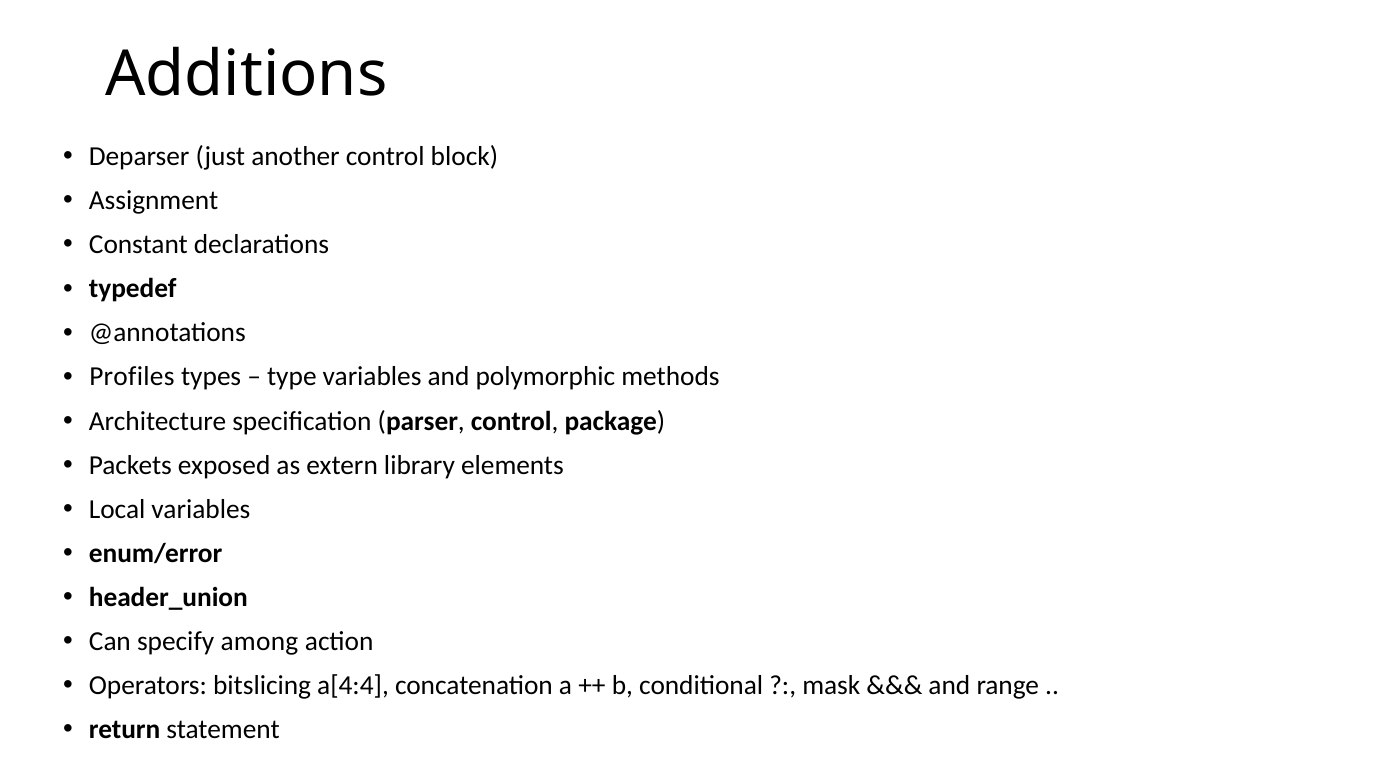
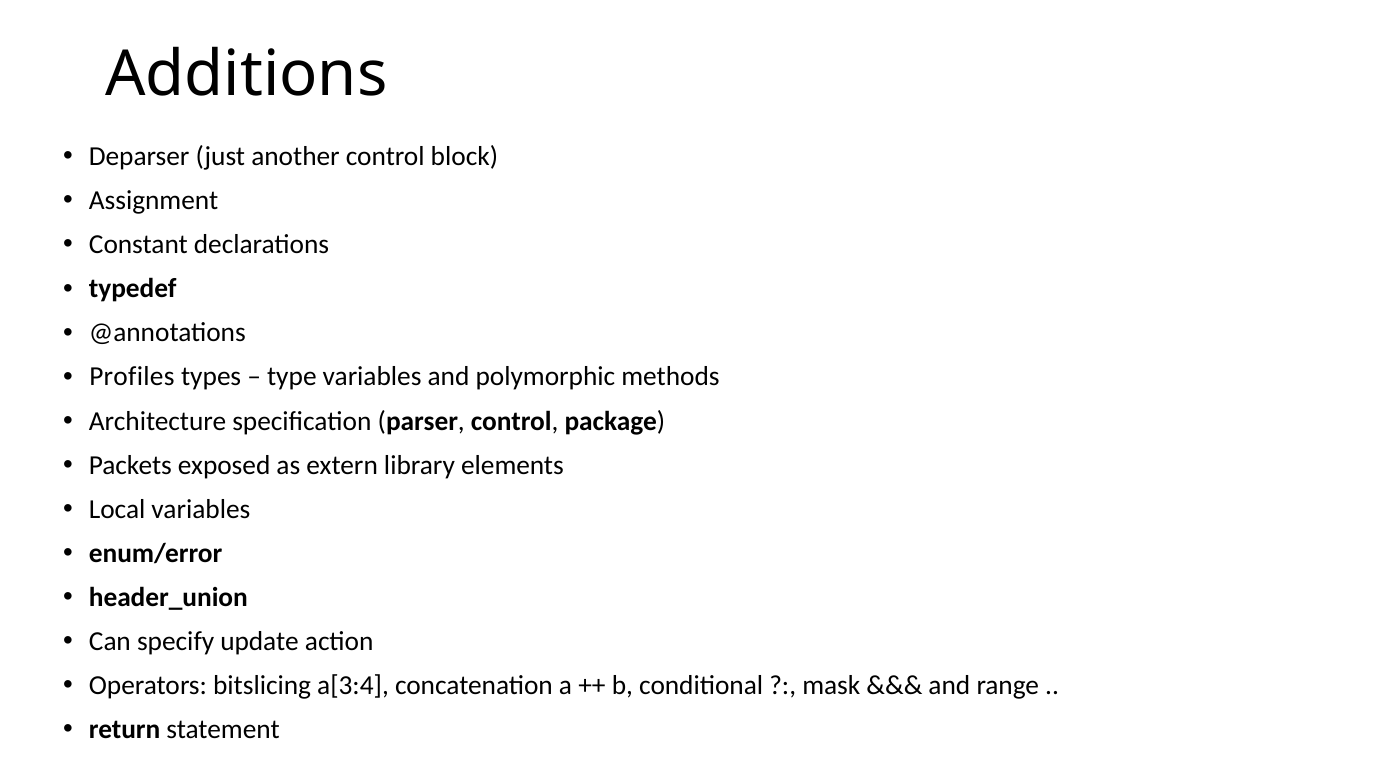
among: among -> update (260, 641)
a[4:4: a[4:4 -> a[3:4 (353, 685)
